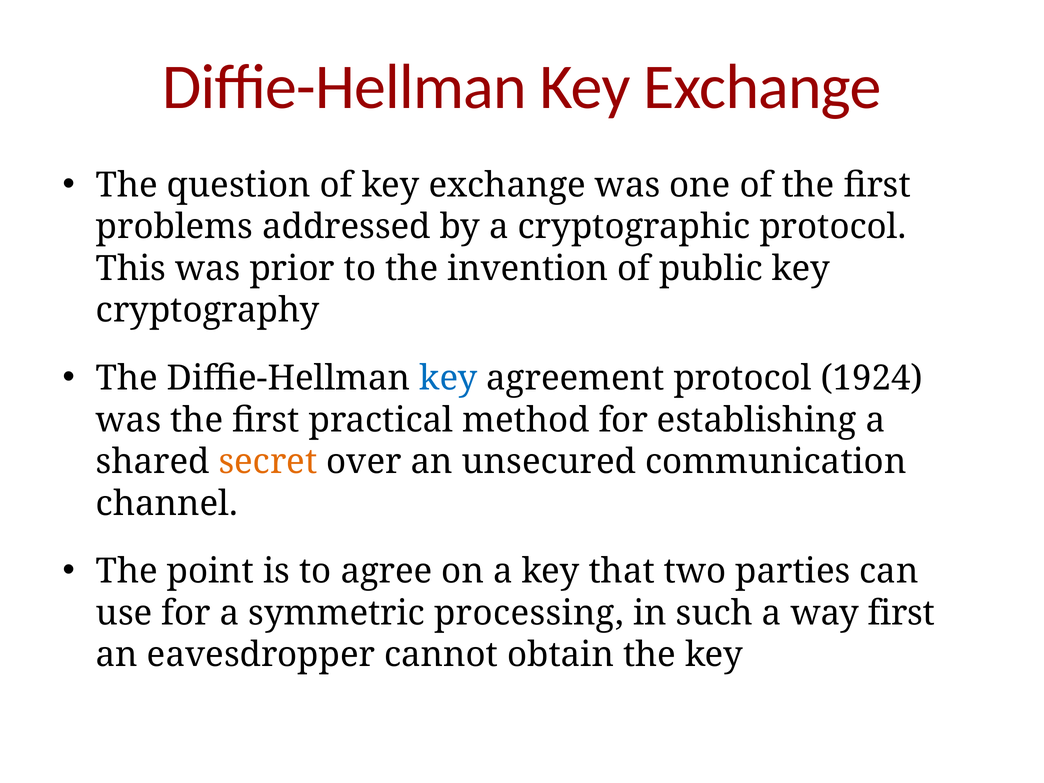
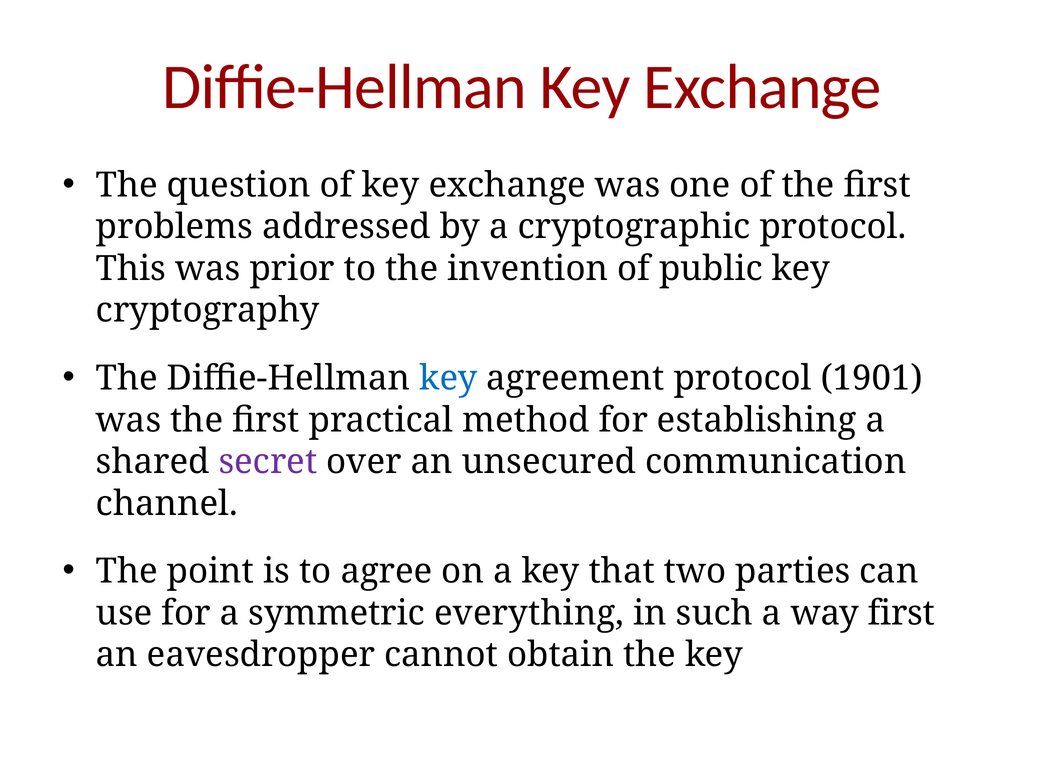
1924: 1924 -> 1901 (872, 378)
secret colour: orange -> purple (268, 462)
processing: processing -> everything (529, 613)
